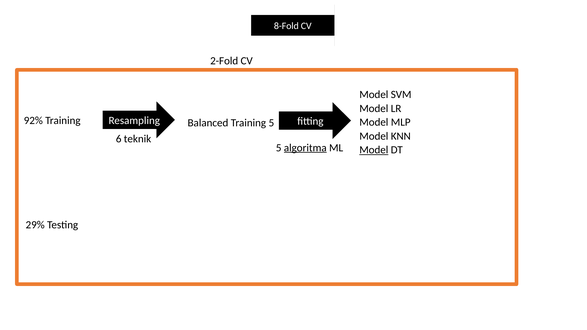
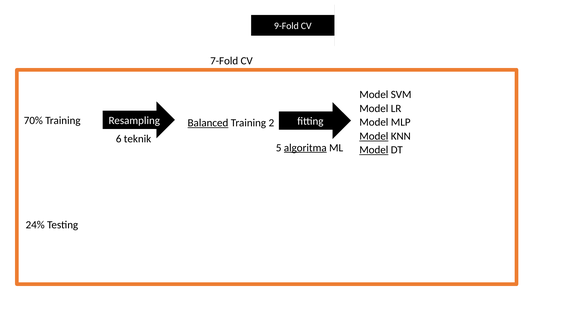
8-Fold: 8-Fold -> 9-Fold (286, 26)
2-Fold: 2-Fold -> 7-Fold (224, 61)
92%: 92% -> 70% (33, 121)
Balanced underline: none -> present (208, 123)
Training 5: 5 -> 2 (271, 123)
Model underline: none -> present (374, 136)
29%: 29% -> 24% (35, 225)
